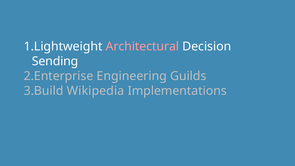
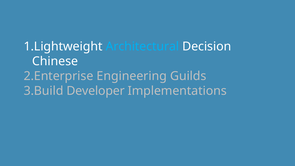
Architectural colour: pink -> light blue (142, 46)
Sending: Sending -> Chinese (55, 61)
Wikipedia: Wikipedia -> Developer (96, 91)
